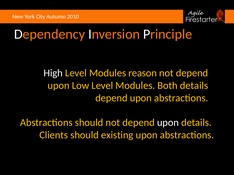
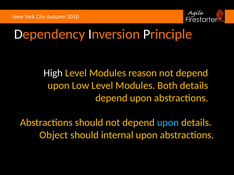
upon colour: white -> light blue (168, 123)
Clients: Clients -> Object (54, 135)
existing: existing -> internal (117, 135)
